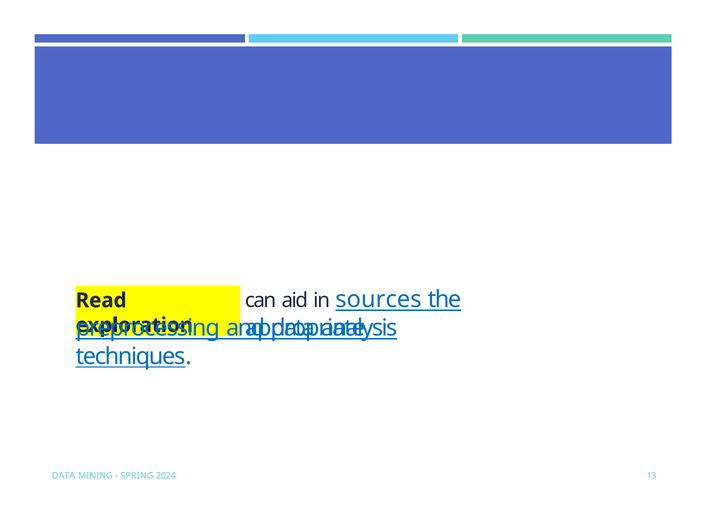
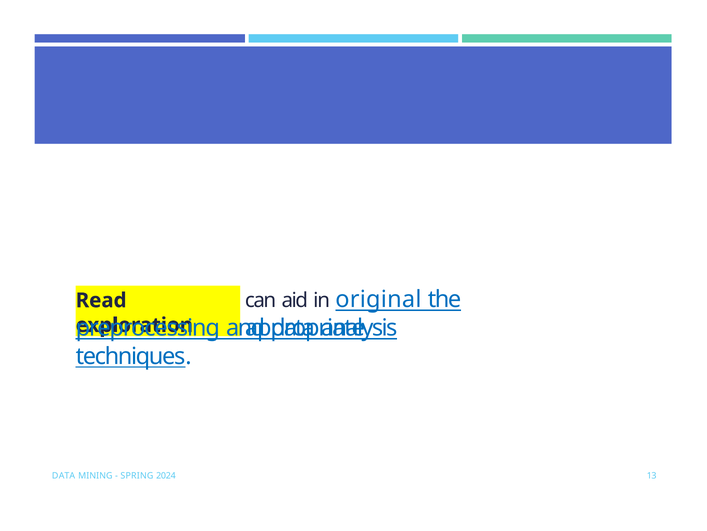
sources: sources -> original (378, 299)
